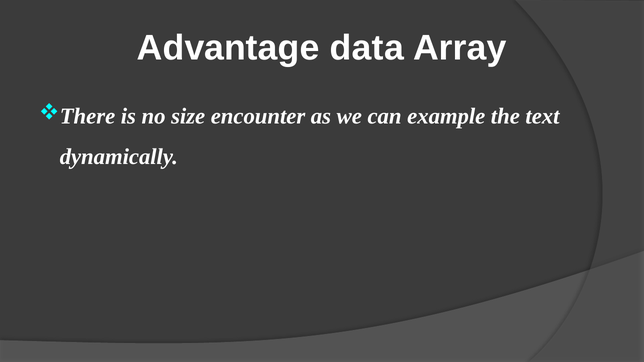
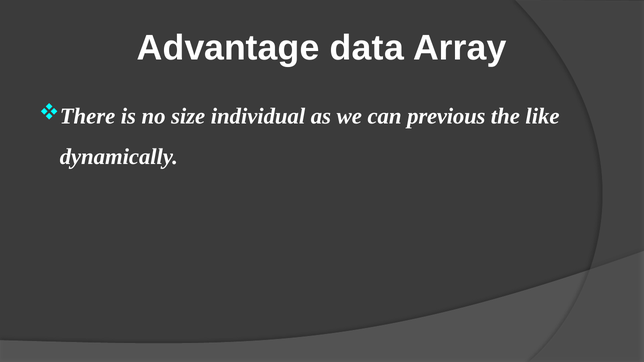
encounter: encounter -> individual (258, 116)
example: example -> previous (446, 116)
text: text -> like (542, 116)
